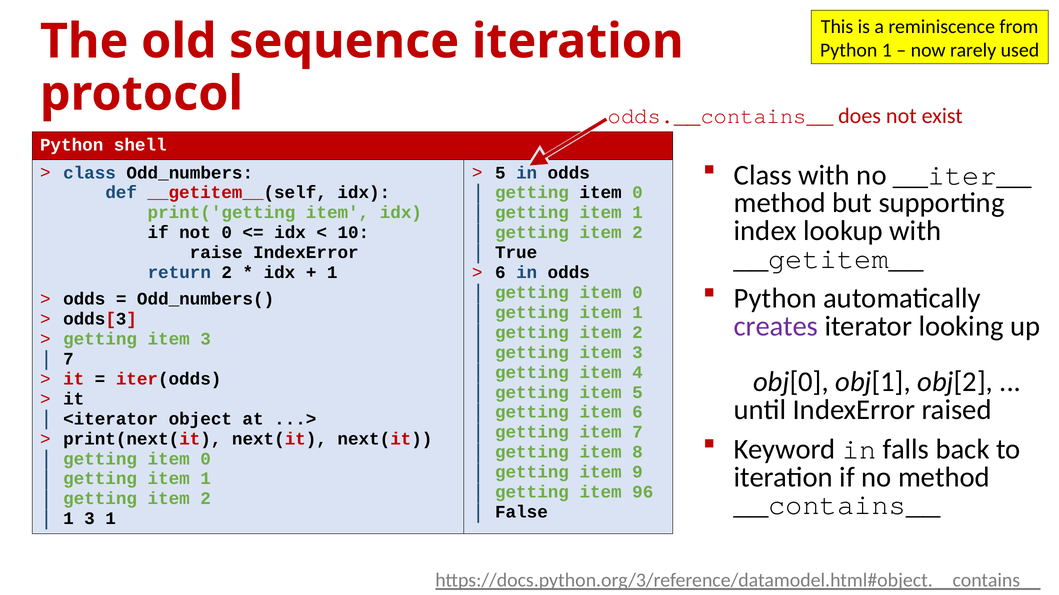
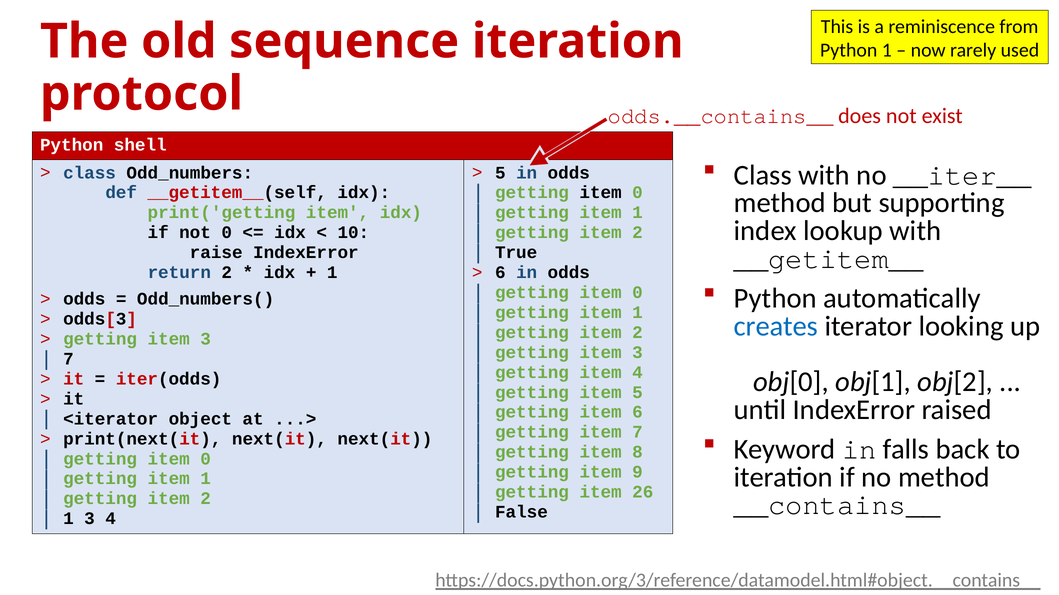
creates colour: purple -> blue (776, 327)
96: 96 -> 26 (643, 493)
3 1: 1 -> 4 (111, 519)
